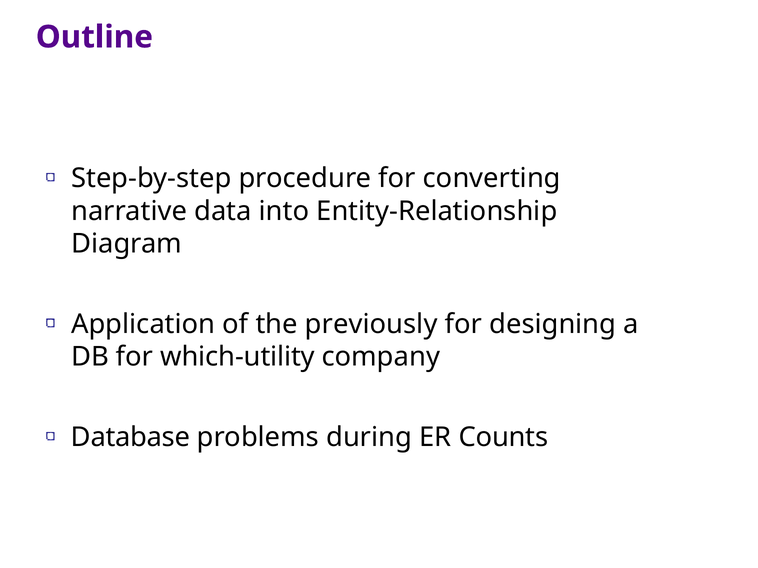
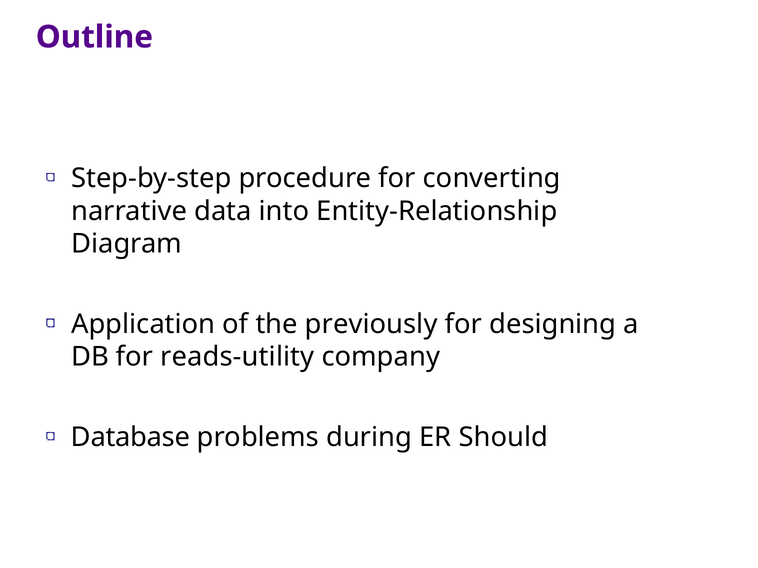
which-utility: which-utility -> reads-utility (237, 357)
Counts: Counts -> Should (503, 438)
